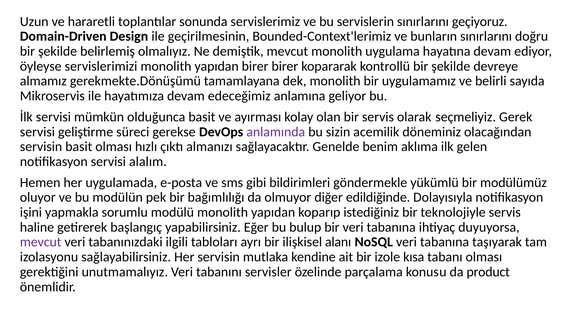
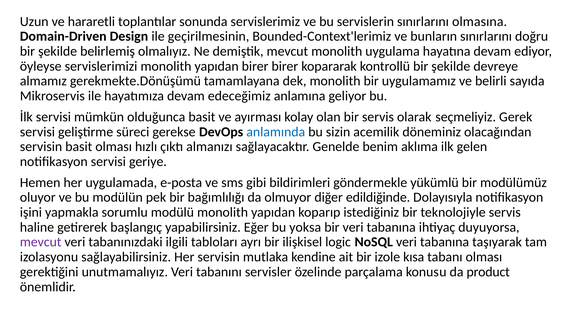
geçiyoruz: geçiyoruz -> olmasına (480, 21)
anlamında colour: purple -> blue (276, 132)
alalım: alalım -> geriye (148, 161)
bulup: bulup -> yoksa (305, 227)
alanı: alanı -> logic (338, 242)
